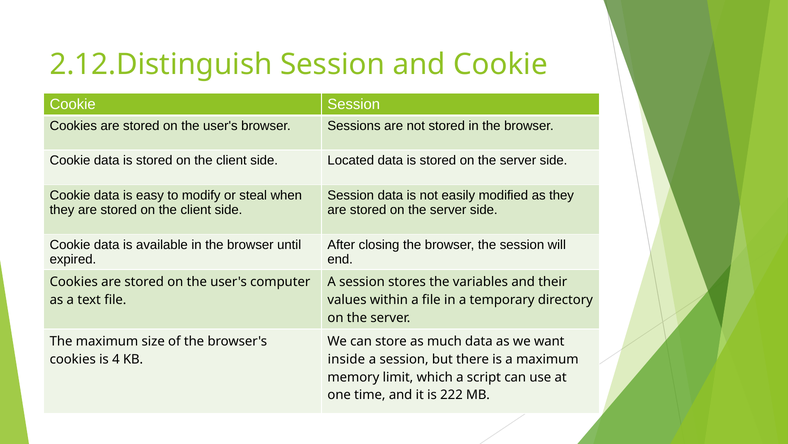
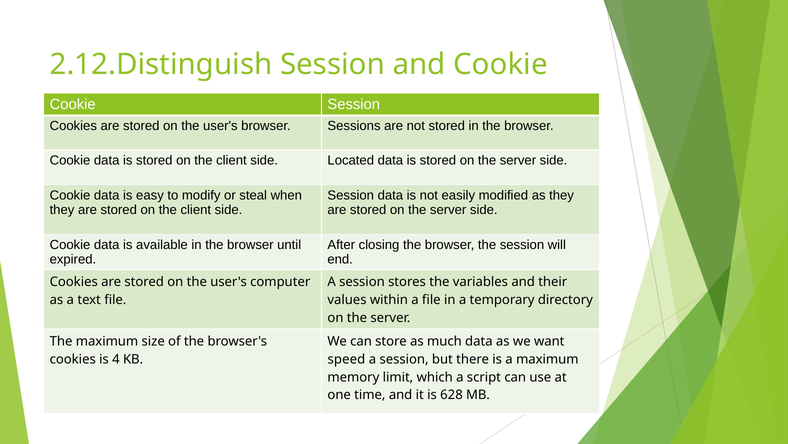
inside: inside -> speed (346, 359)
222: 222 -> 628 (451, 394)
